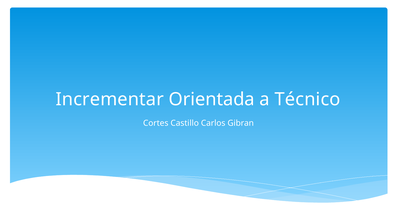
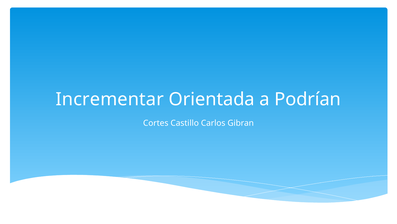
Técnico: Técnico -> Podrían (308, 99)
